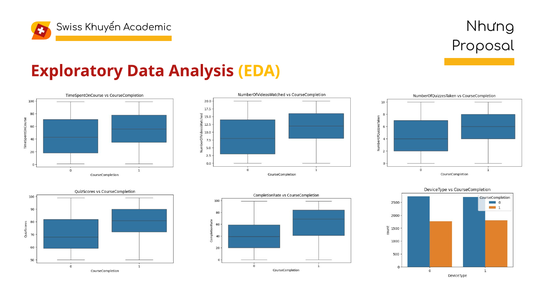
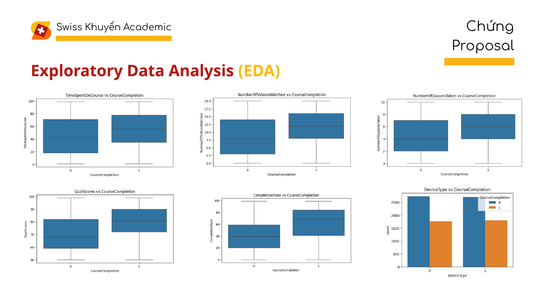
Nhưng: Nhưng -> Chứng (490, 27)
